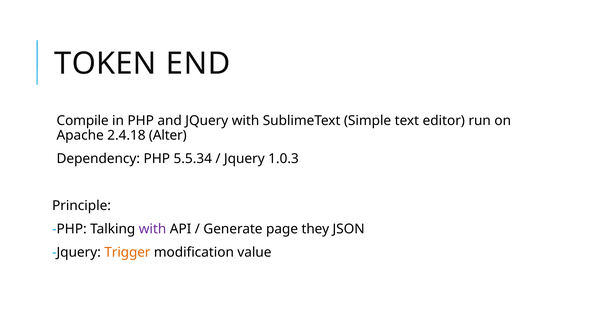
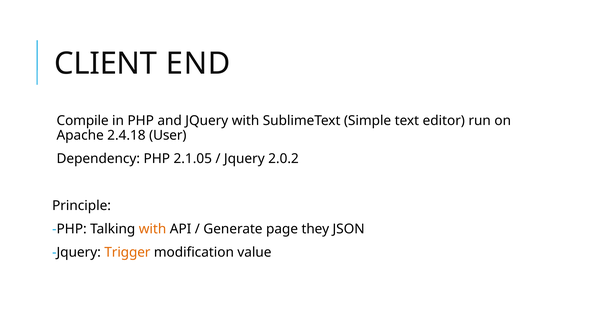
TOKEN: TOKEN -> CLIENT (106, 64)
Alter: Alter -> User (168, 136)
5.5.34: 5.5.34 -> 2.1.05 (193, 159)
1.0.3: 1.0.3 -> 2.0.2 (283, 159)
with colour: purple -> orange (153, 229)
